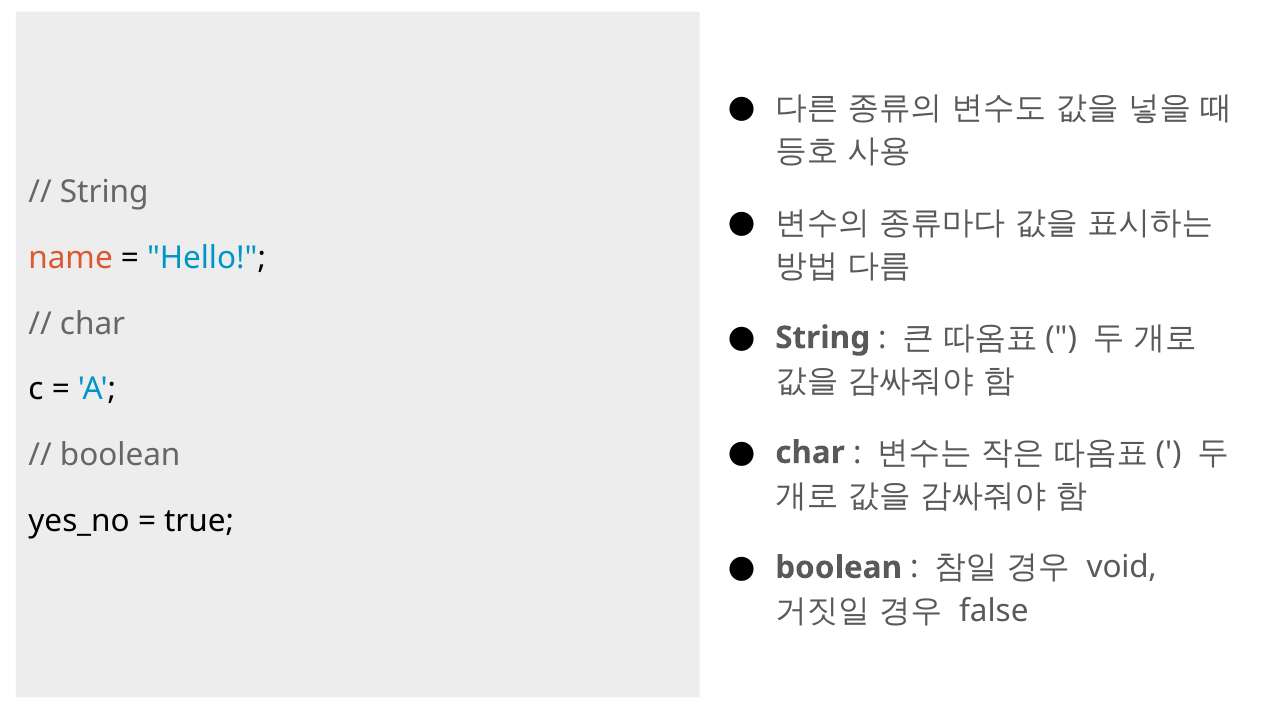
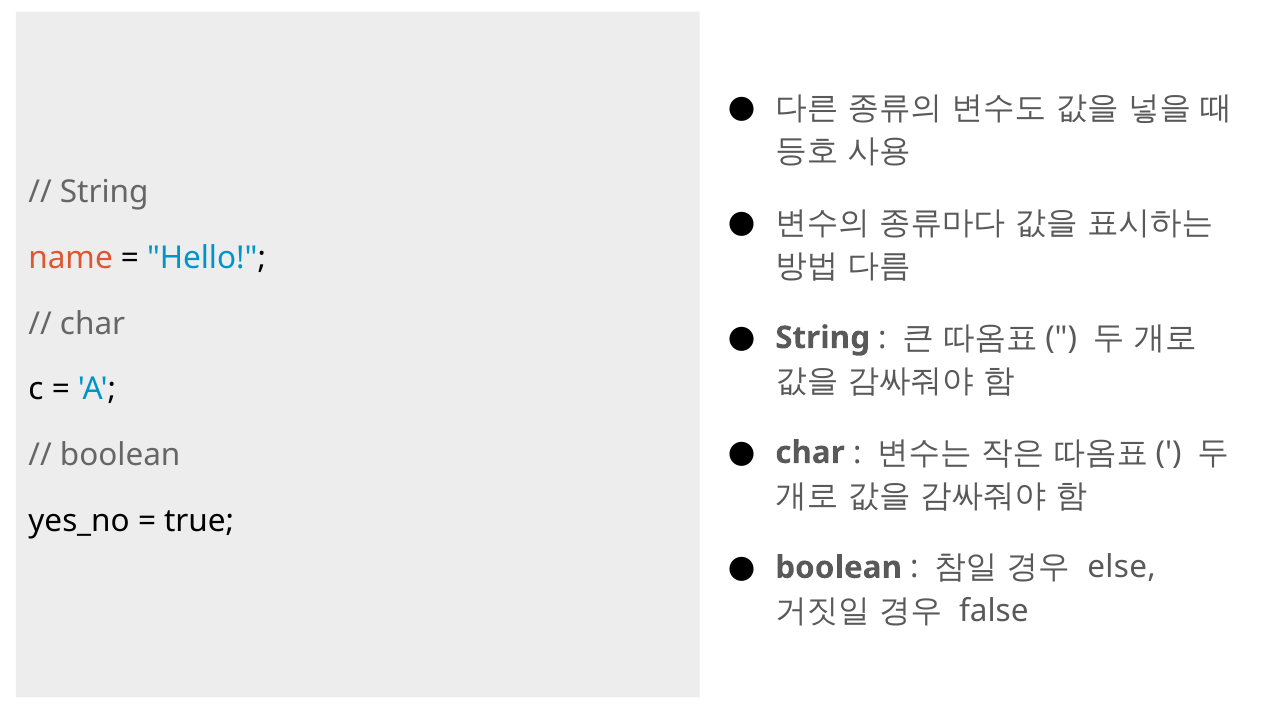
void: void -> else (1122, 568)
